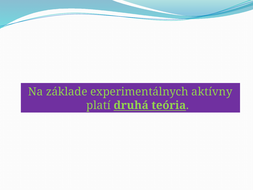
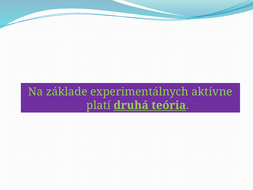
aktívny: aktívny -> aktívne (212, 92)
